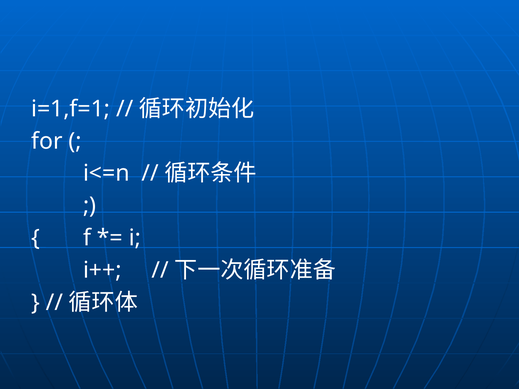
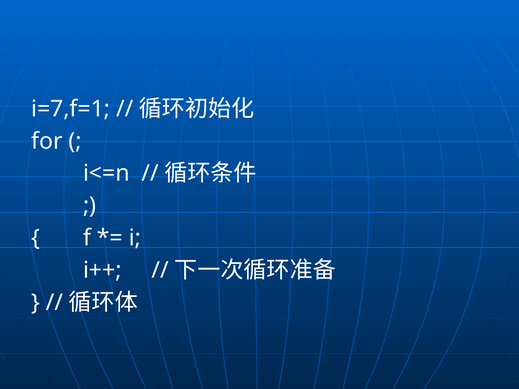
i=1,f=1: i=1,f=1 -> i=7,f=1 (71, 109)
